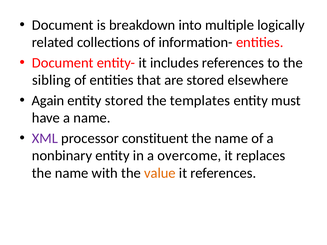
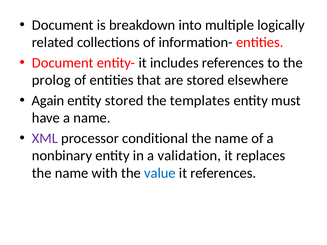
sibling: sibling -> prolog (51, 80)
constituent: constituent -> conditional (155, 138)
overcome: overcome -> validation (189, 156)
value colour: orange -> blue (160, 173)
